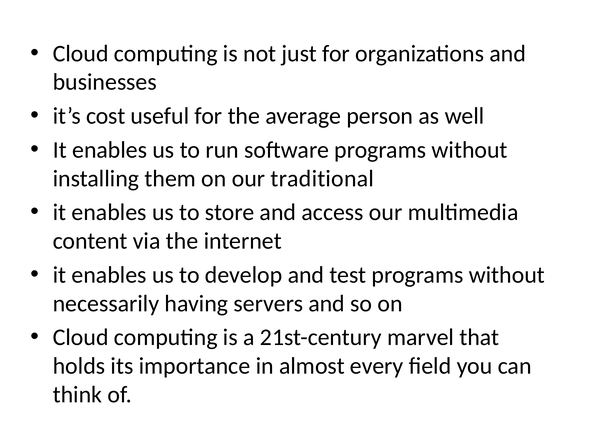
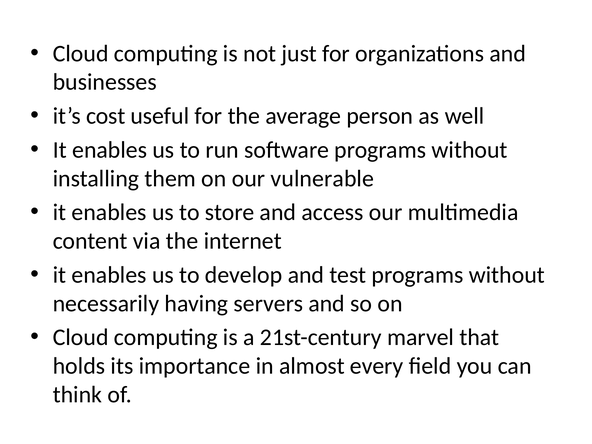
traditional: traditional -> vulnerable (322, 178)
